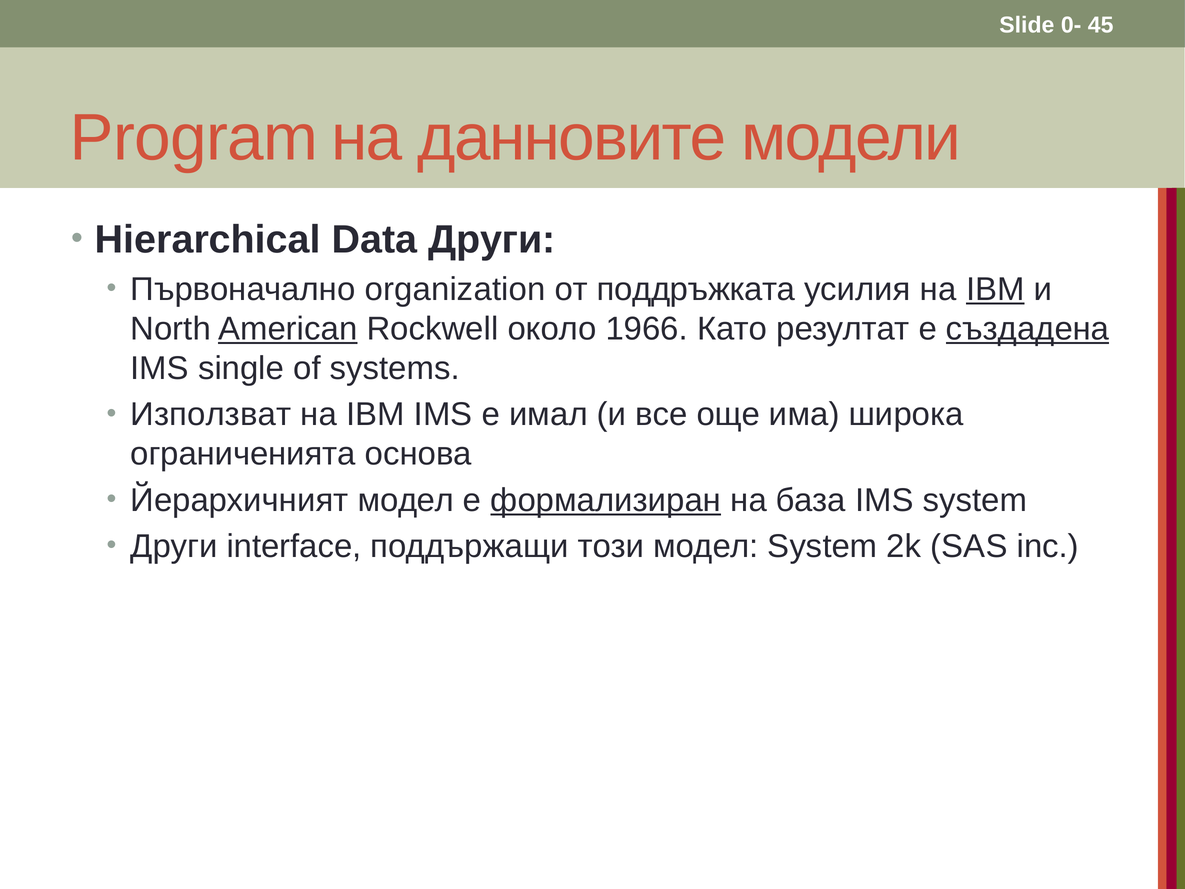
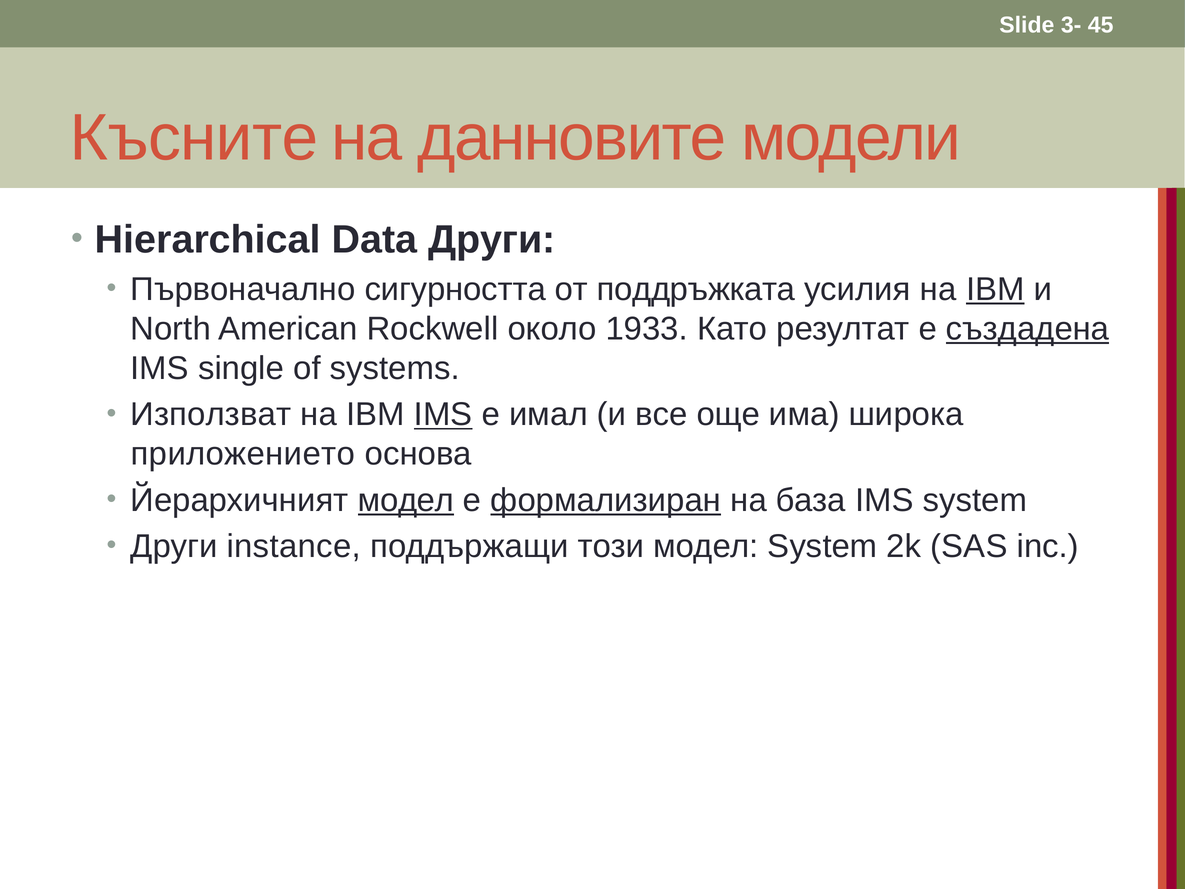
0-: 0- -> 3- (1071, 25)
Program: Program -> Късните (194, 138)
organization: organization -> сигурността (455, 289)
American underline: present -> none (288, 329)
1966: 1966 -> 1933 (647, 329)
IMS underline: none -> present (443, 414)
ограниченията: ограниченията -> приложението (243, 454)
модел underline: none -> present (406, 500)
interface: interface -> instance (294, 546)
